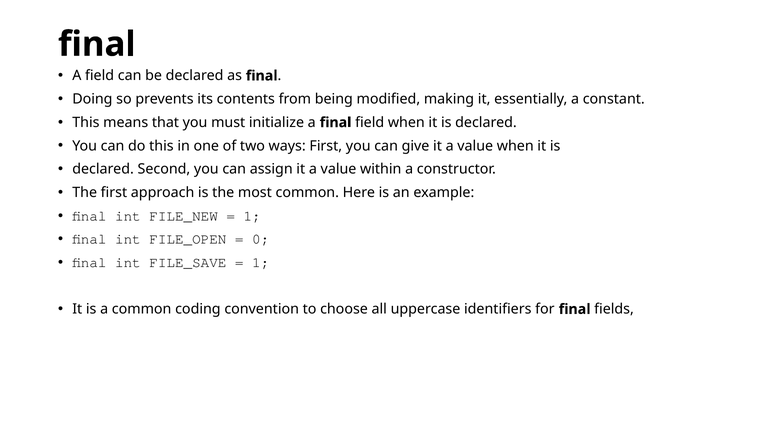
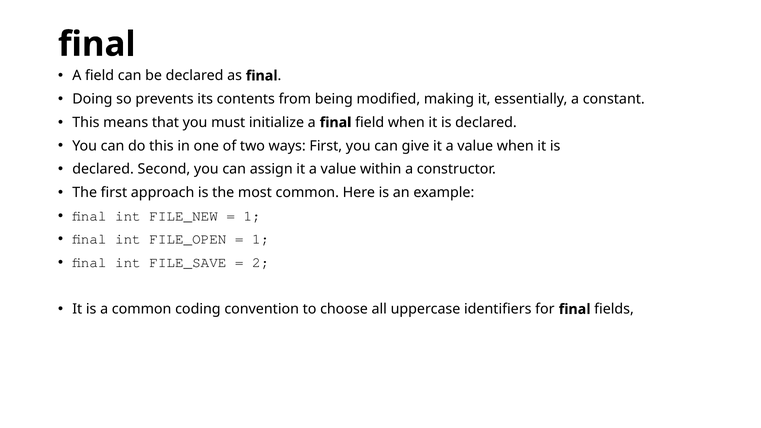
0: 0 -> 1 (261, 239)
1: 1 -> 2 (261, 263)
